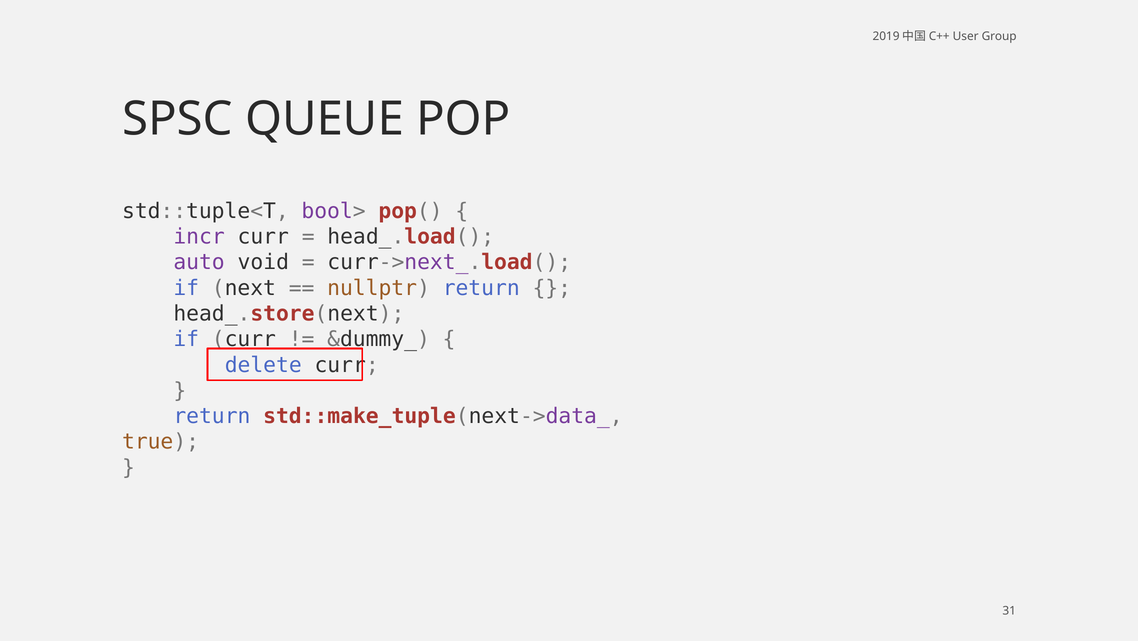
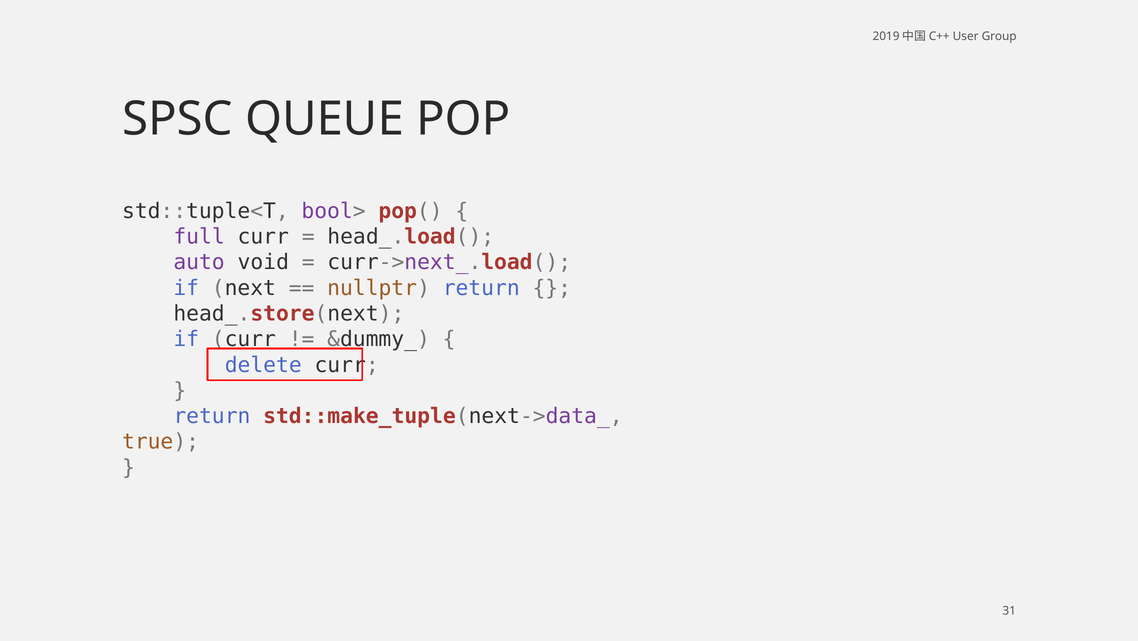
incr: incr -> full (199, 237)
